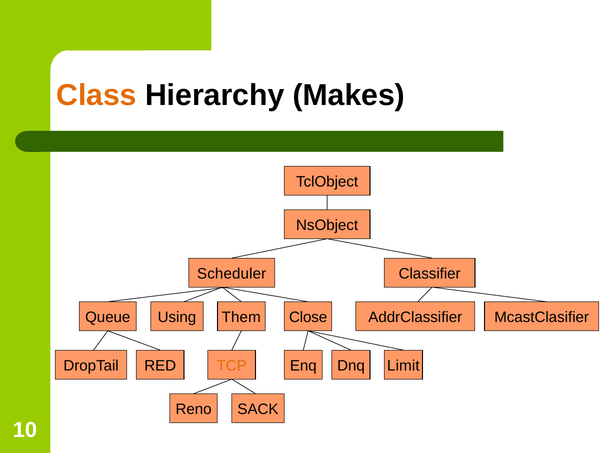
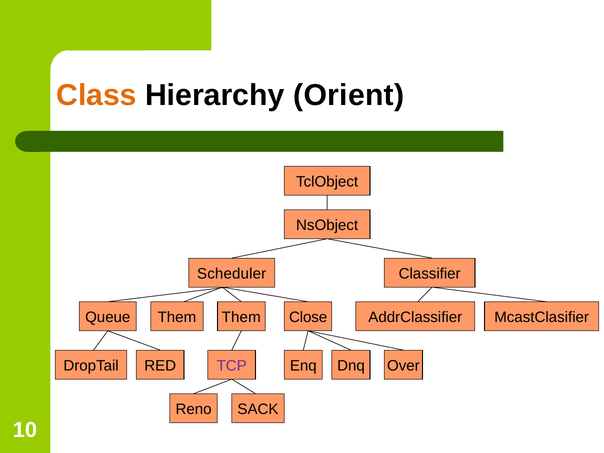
Makes: Makes -> Orient (349, 95)
Using: Using -> Them (177, 317)
TCP colour: orange -> purple (232, 366)
Limit: Limit -> Over (403, 366)
